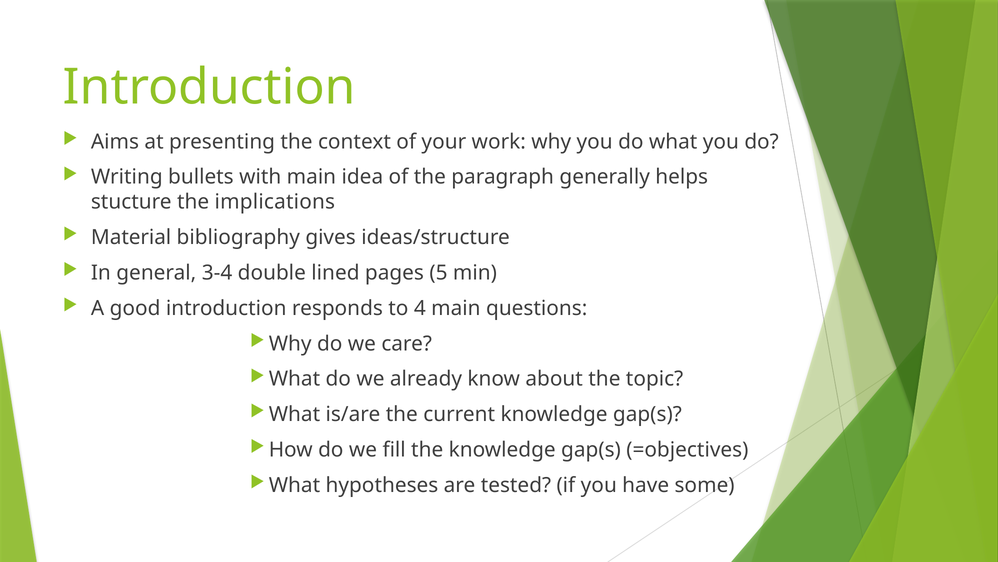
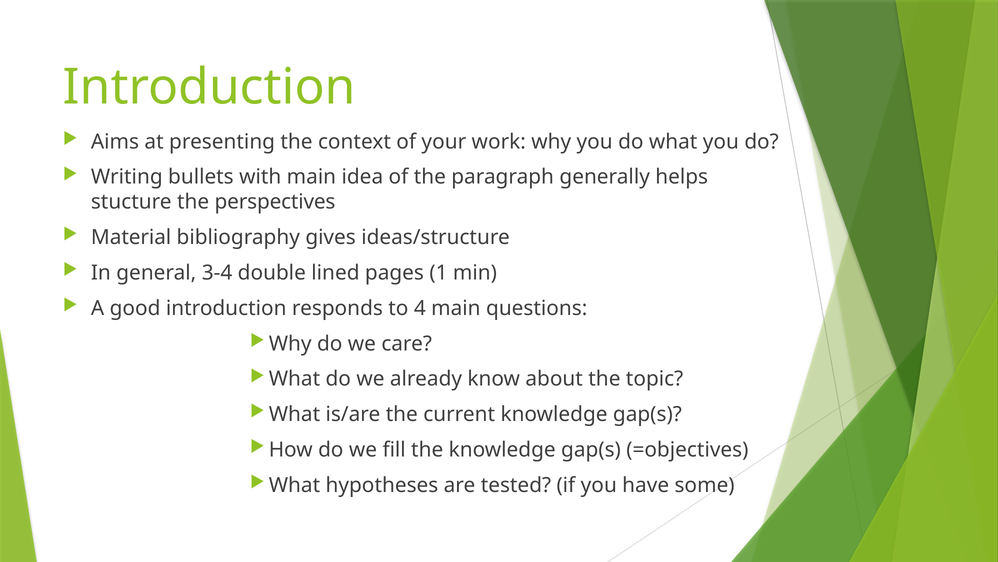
implications: implications -> perspectives (275, 202)
5: 5 -> 1 (438, 273)
